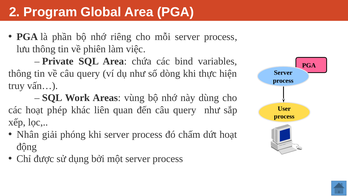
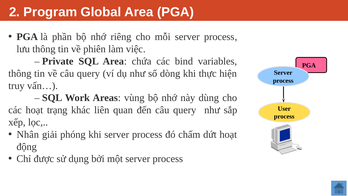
phép: phép -> trạng (57, 110)
